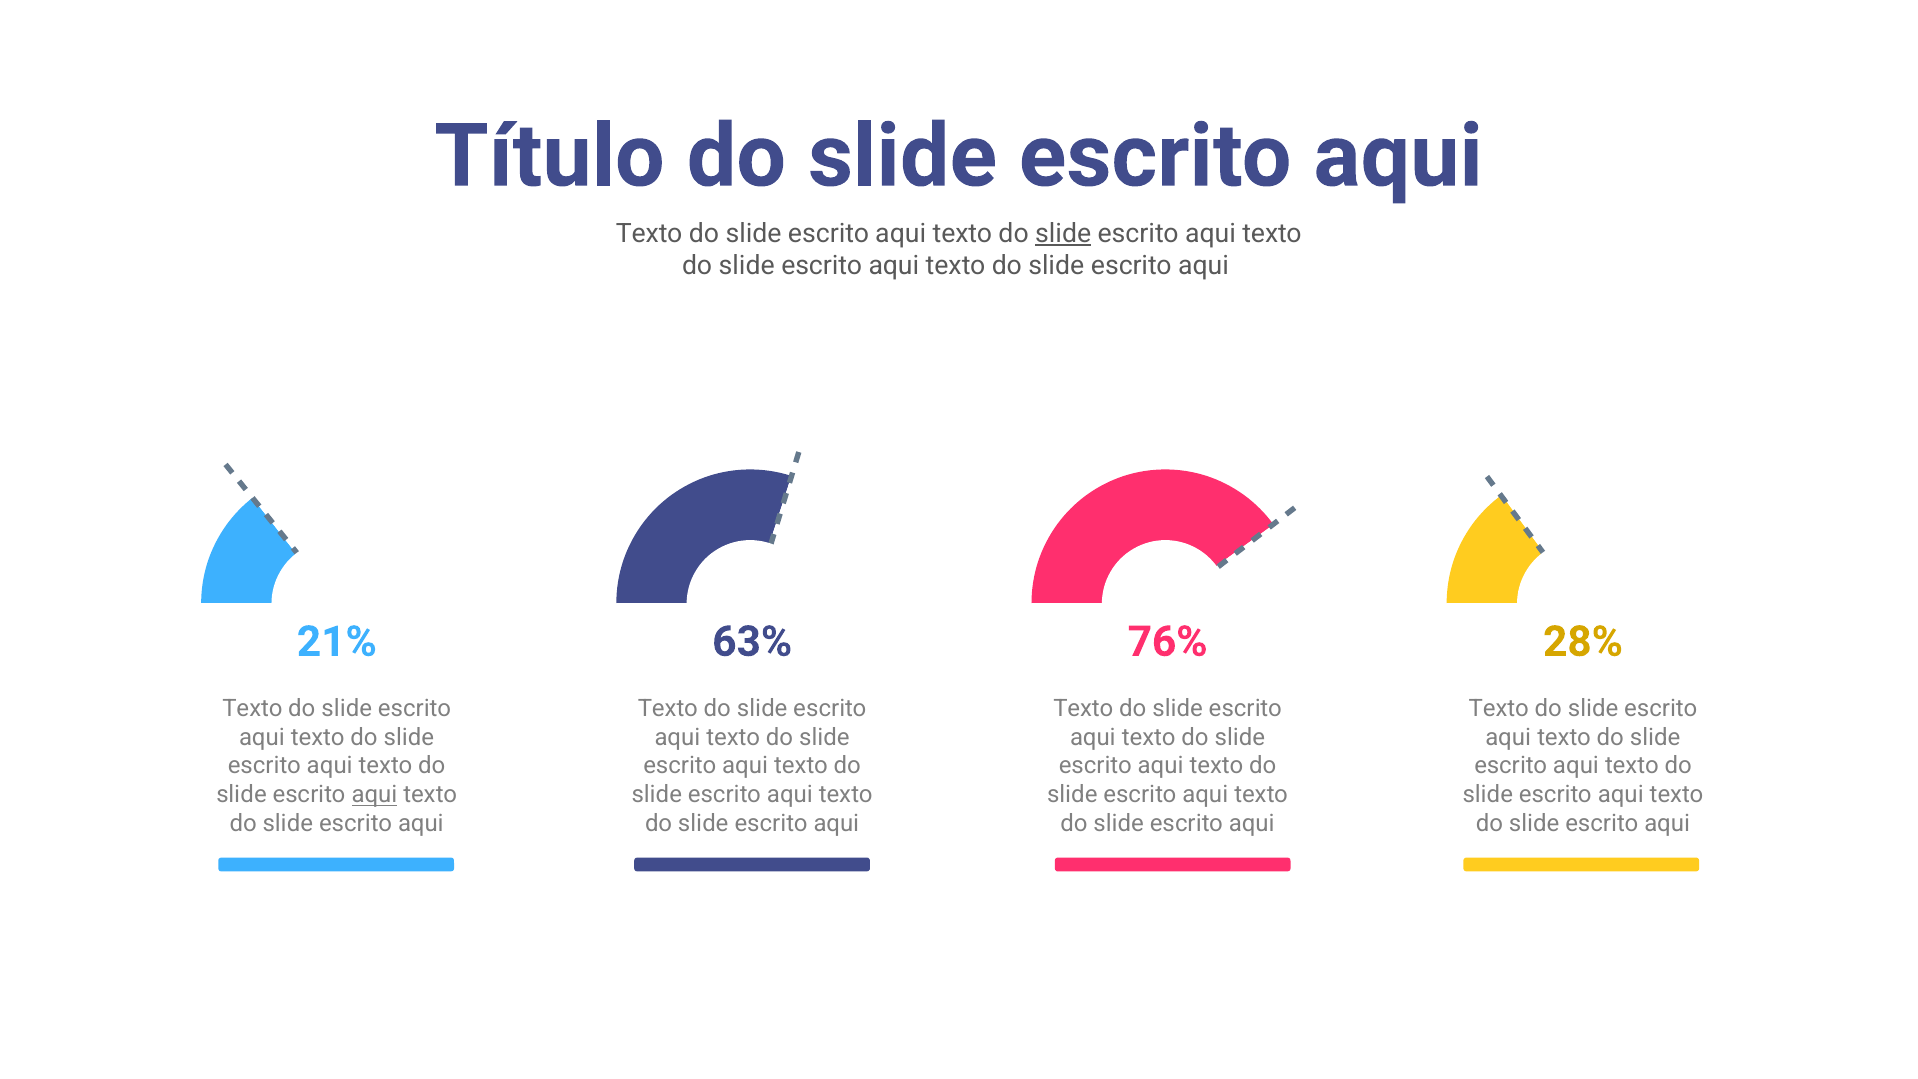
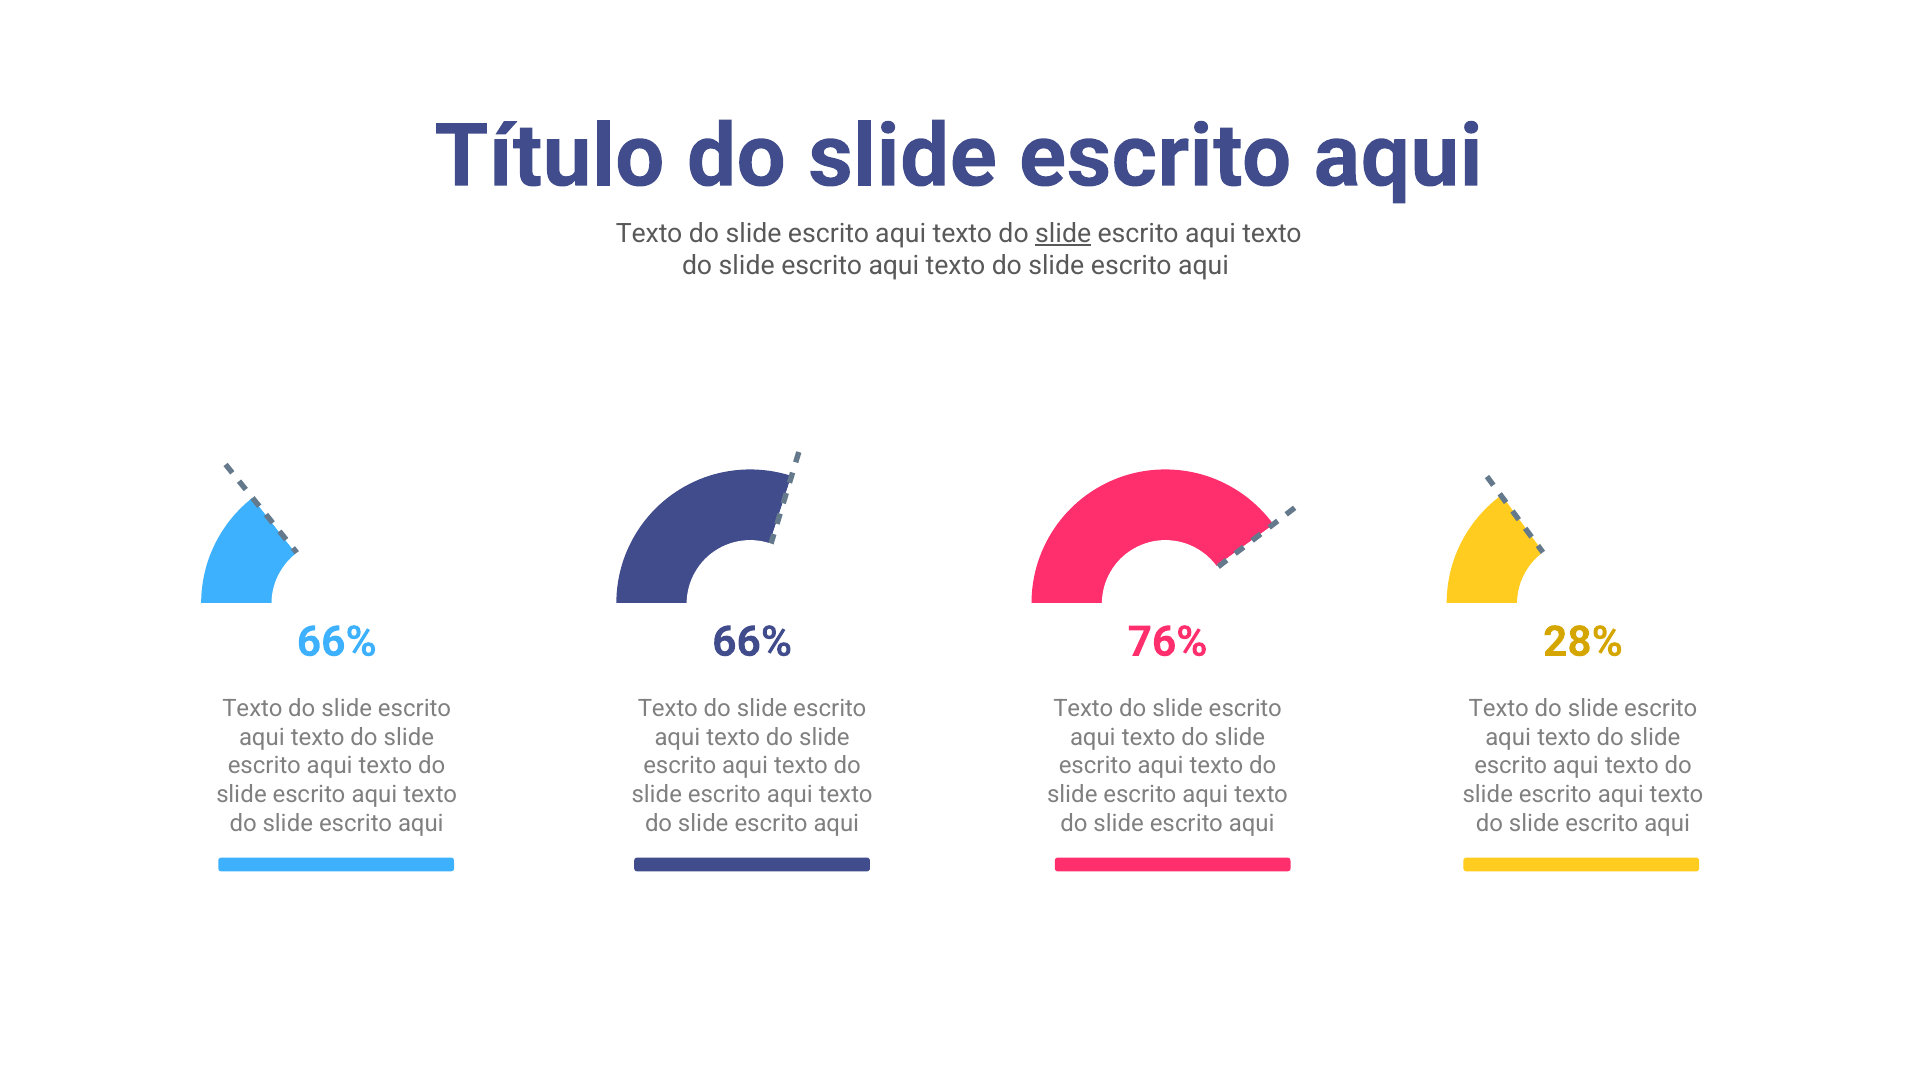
21%: 21% -> 66% (337, 642)
63%: 63% -> 66% (752, 642)
aqui underline: present -> none (374, 795)
